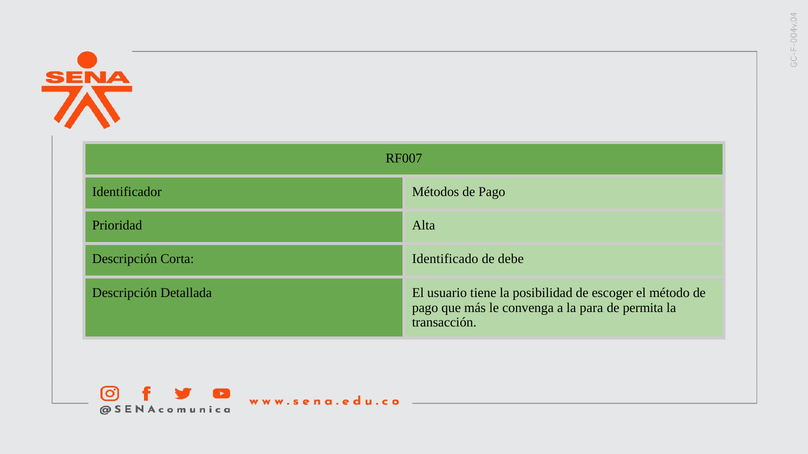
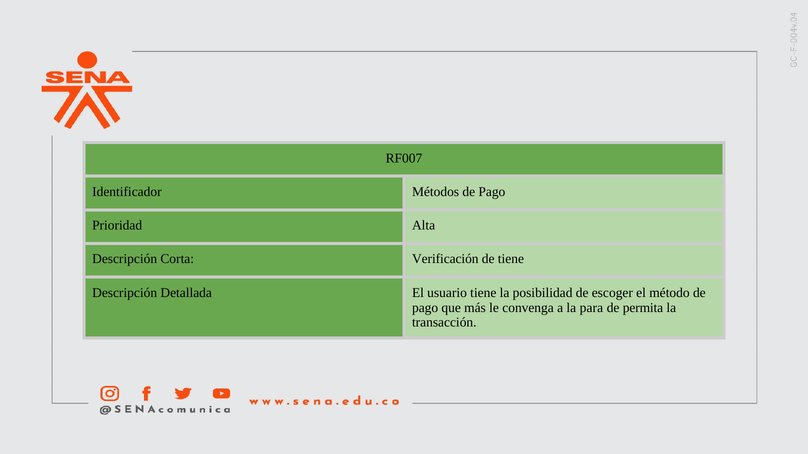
Identificado: Identificado -> Verificación (445, 259)
de debe: debe -> tiene (511, 259)
